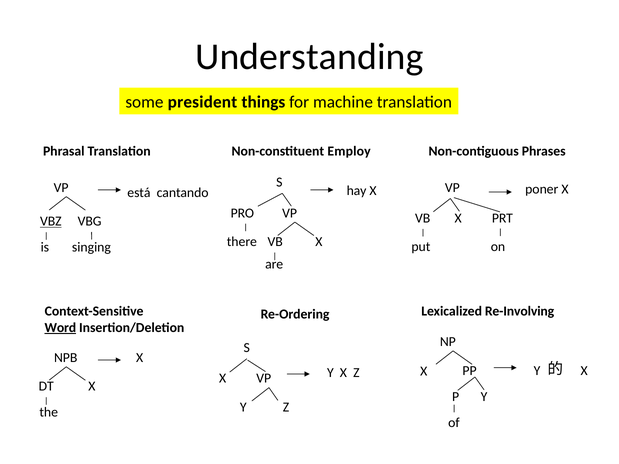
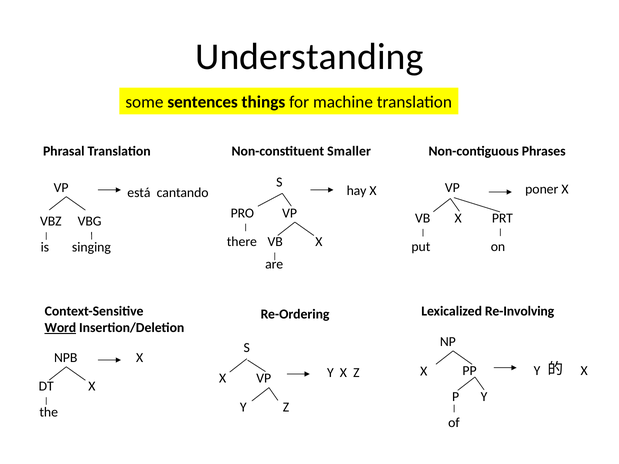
president: president -> sentences (203, 102)
Employ: Employ -> Smaller (349, 152)
VBZ underline: present -> none (51, 221)
